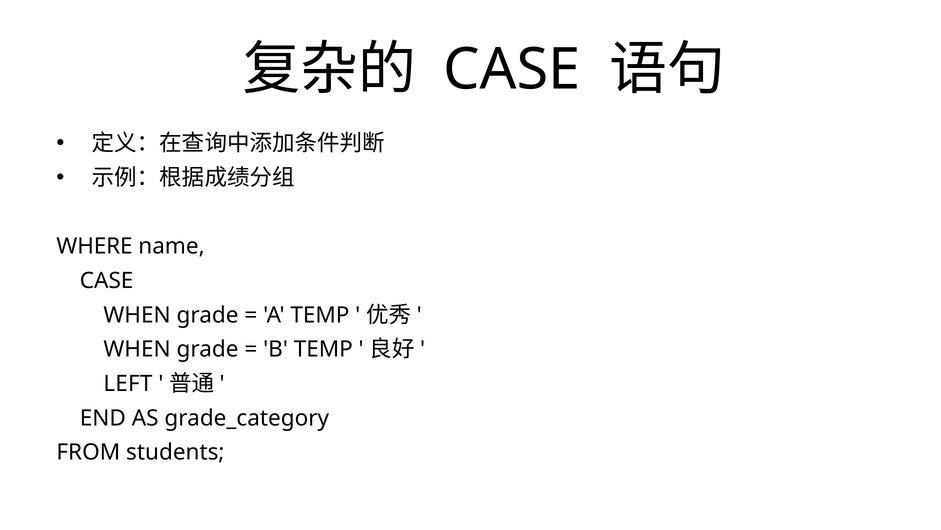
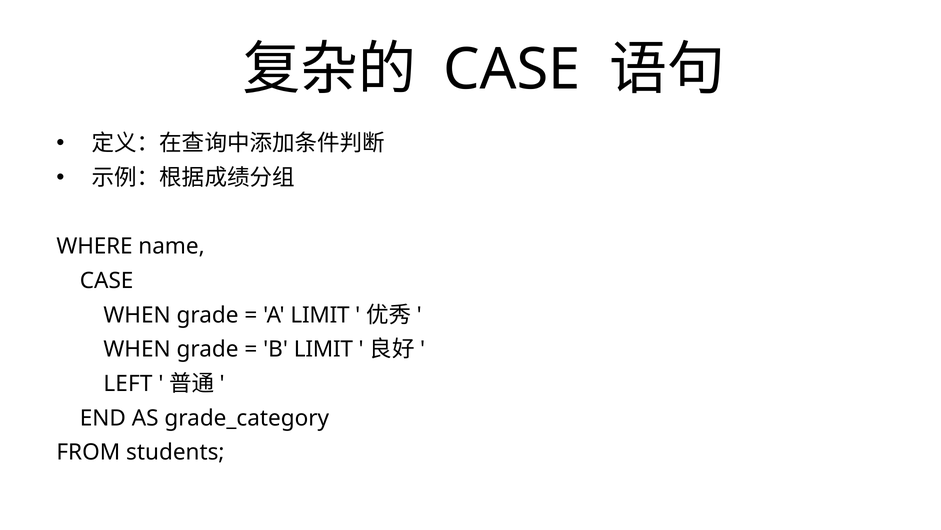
A TEMP: TEMP -> LIMIT (320, 315)
B TEMP: TEMP -> LIMIT (323, 349)
